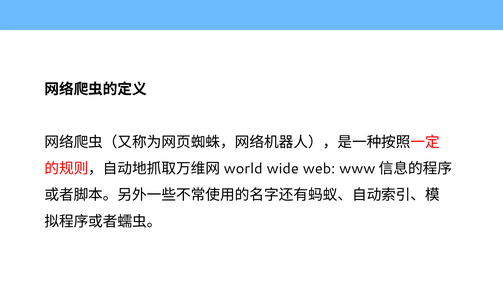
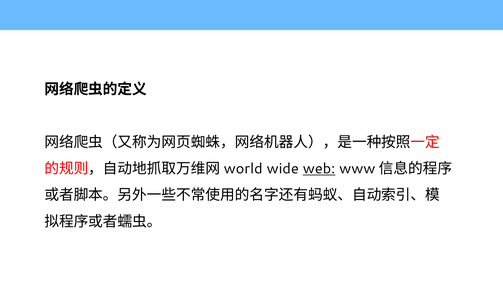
web underline: none -> present (319, 169)
